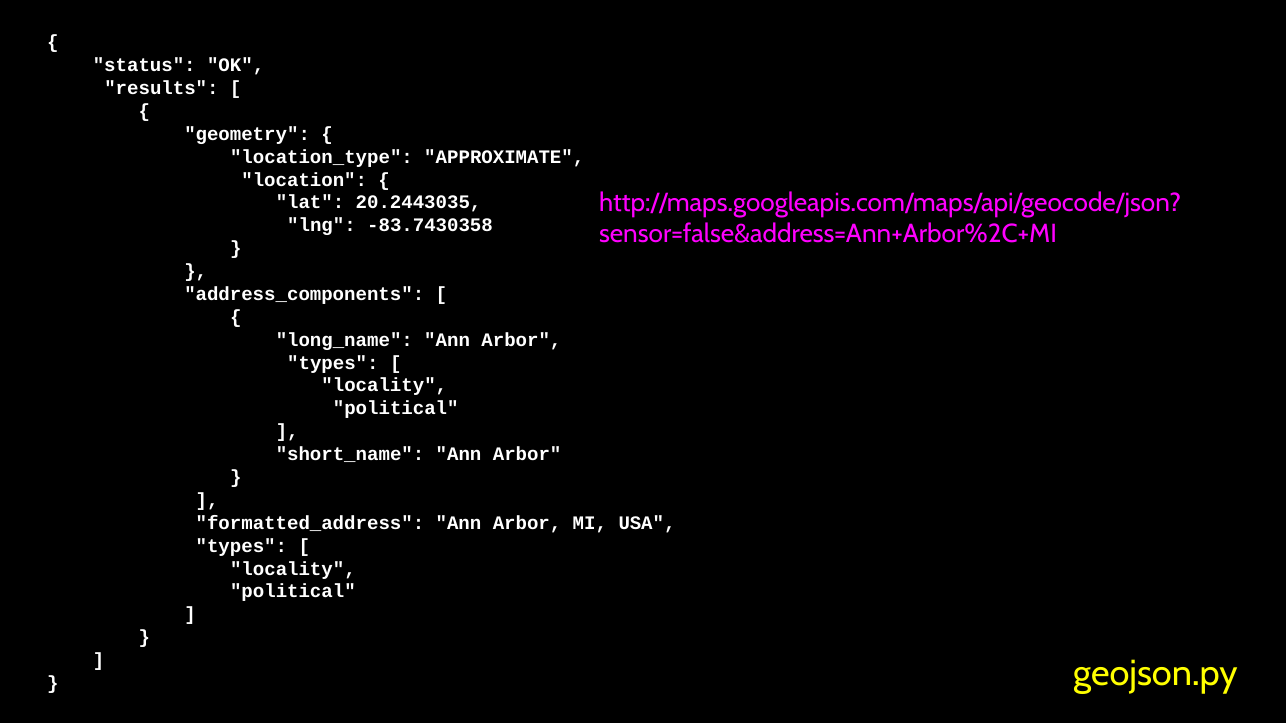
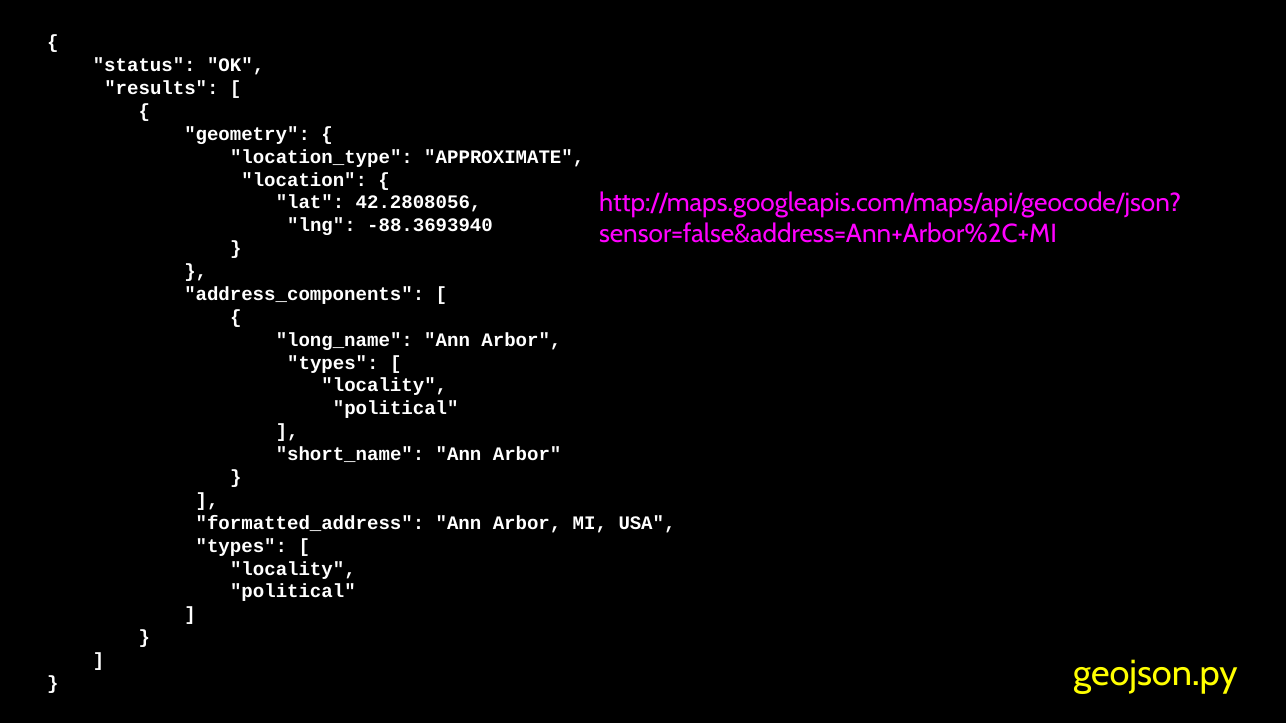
20.2443035: 20.2443035 -> 42.2808056 (419, 203)
-83.7430358: -83.7430358 -> -88.3693940 (430, 226)
